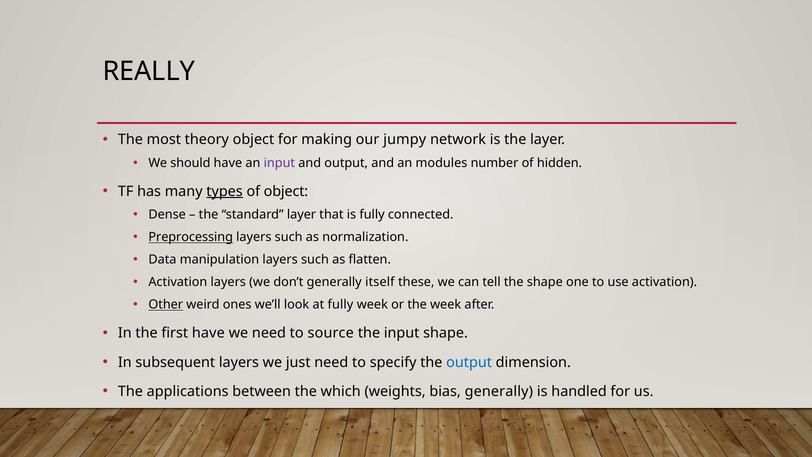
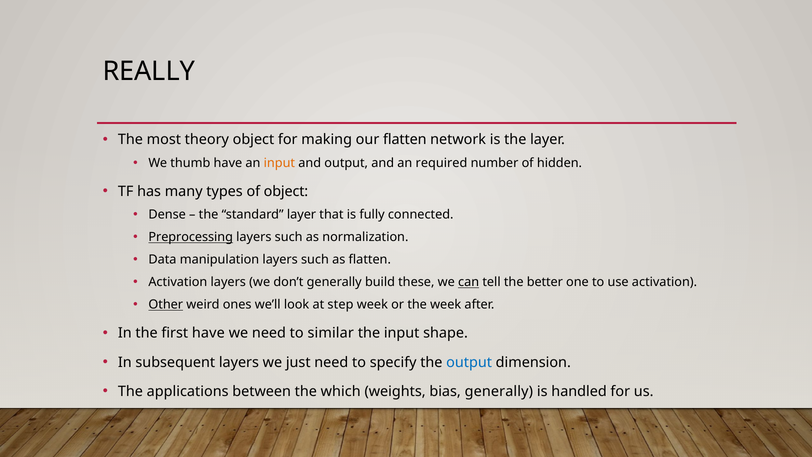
our jumpy: jumpy -> flatten (405, 140)
should: should -> thumb (190, 163)
input colour: purple -> orange (279, 163)
modules: modules -> required (441, 163)
types underline: present -> none (225, 191)
itself: itself -> build (380, 282)
can underline: none -> present (469, 282)
the shape: shape -> better (545, 282)
at fully: fully -> step (340, 305)
source: source -> similar (331, 333)
